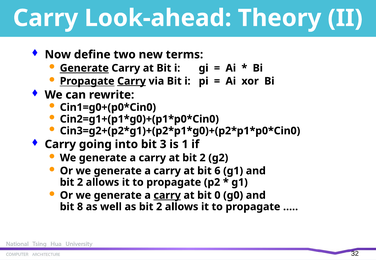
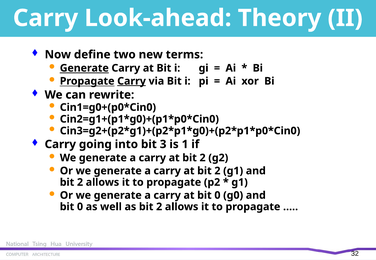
6: 6 -> 2 (217, 171)
carry underline: present -> none (167, 196)
8: 8 -> 0 (80, 207)
